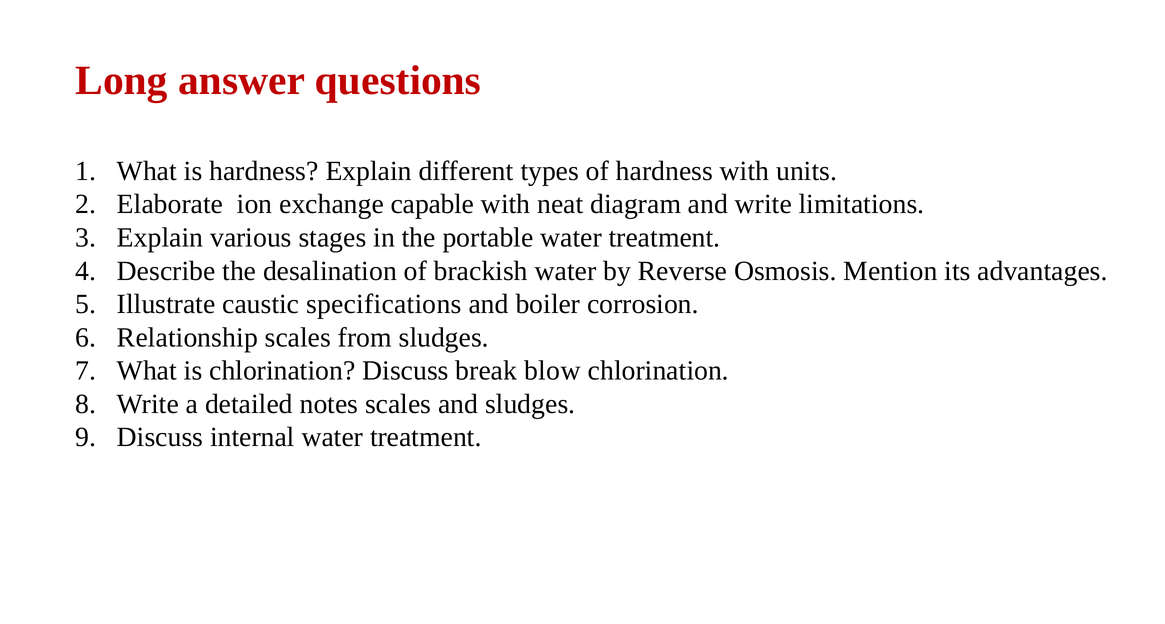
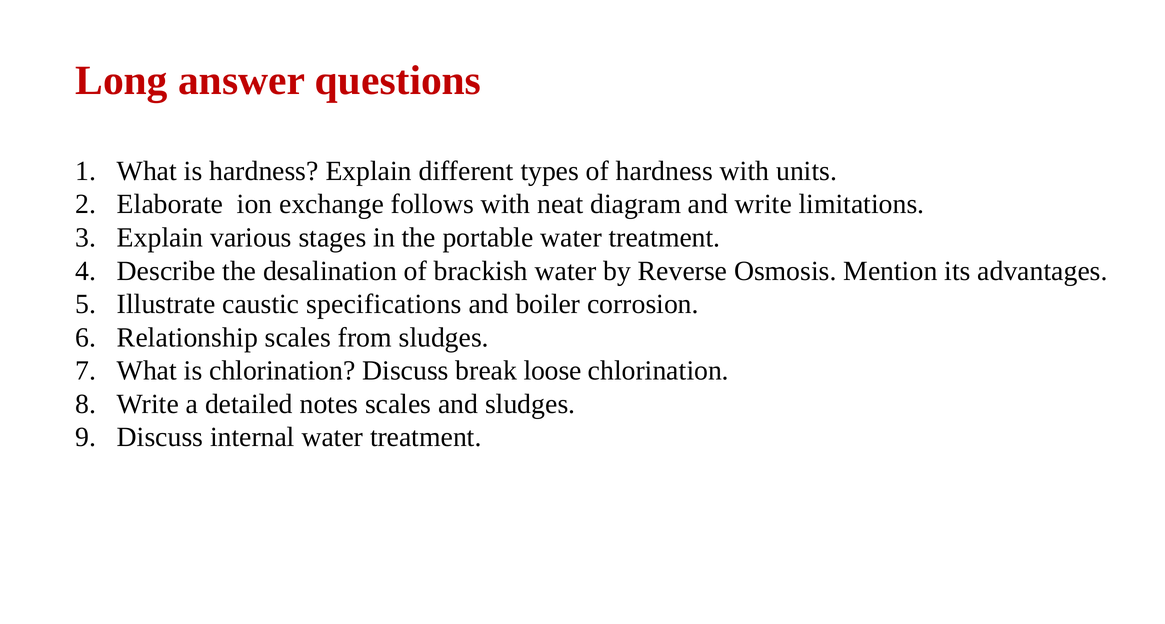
capable: capable -> follows (432, 204)
blow: blow -> loose (553, 371)
